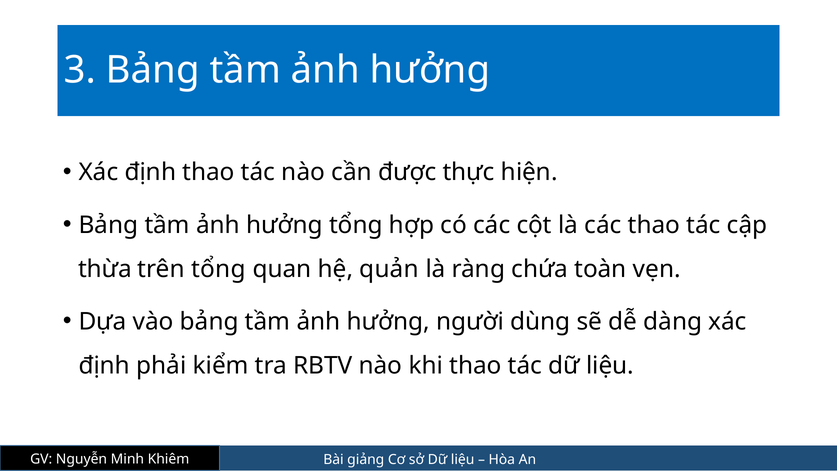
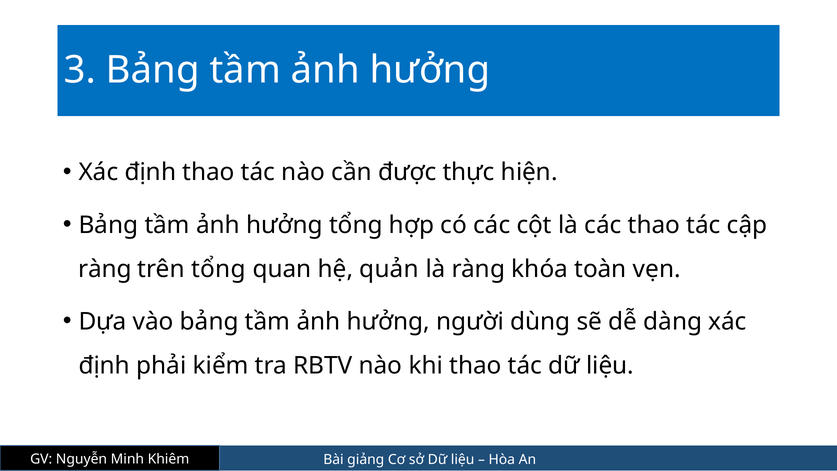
thừa: thừa -> ràng (105, 269)
chứa: chứa -> khóa (540, 269)
